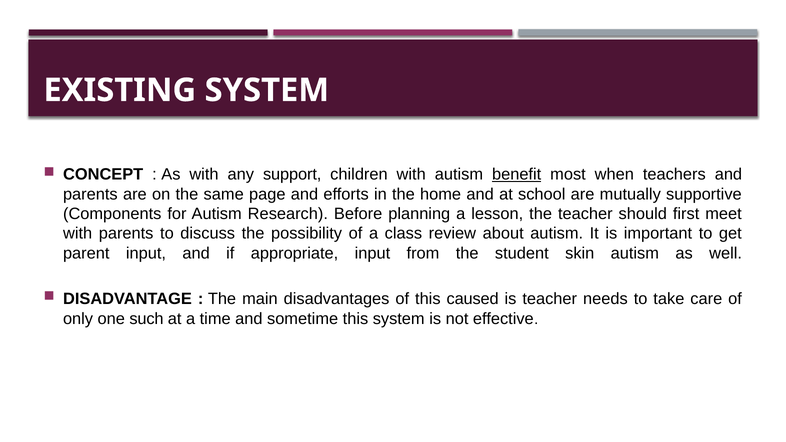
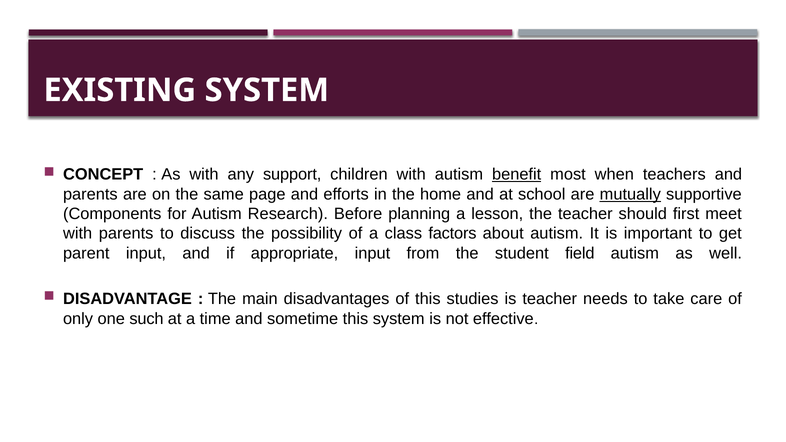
mutually underline: none -> present (630, 194)
review: review -> factors (452, 234)
skin: skin -> field (580, 253)
caused: caused -> studies (473, 299)
